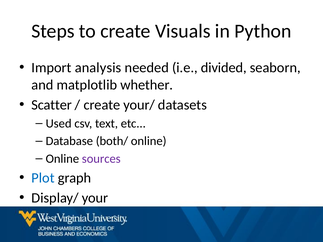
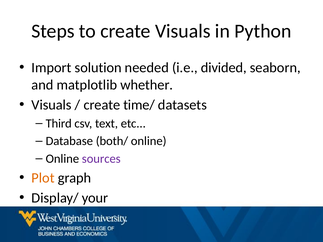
analysis: analysis -> solution (98, 68)
Scatter: Scatter -> Visuals (52, 105)
your/: your/ -> time/ (139, 105)
Used: Used -> Third (59, 124)
Plot colour: blue -> orange (43, 178)
